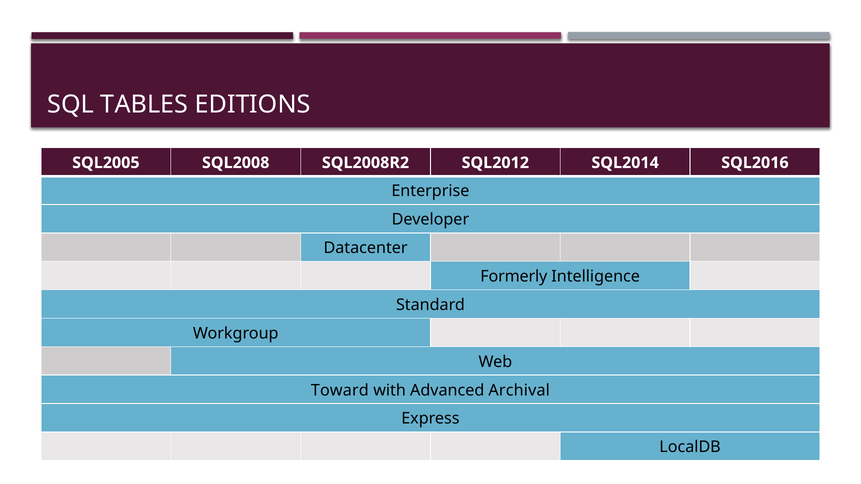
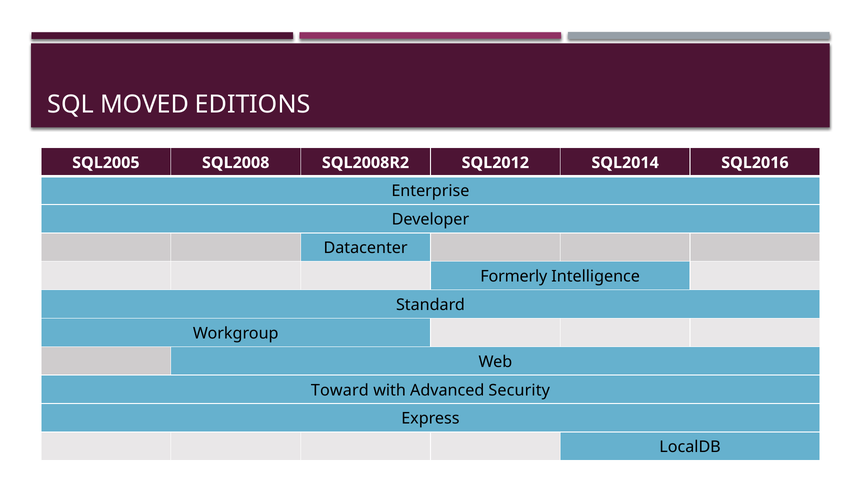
TABLES: TABLES -> MOVED (145, 105)
Archival: Archival -> Security (519, 390)
